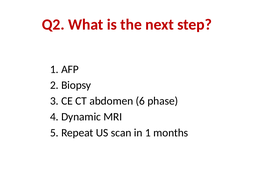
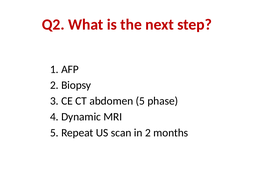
abdomen 6: 6 -> 5 (140, 101)
in 1: 1 -> 2 (148, 132)
